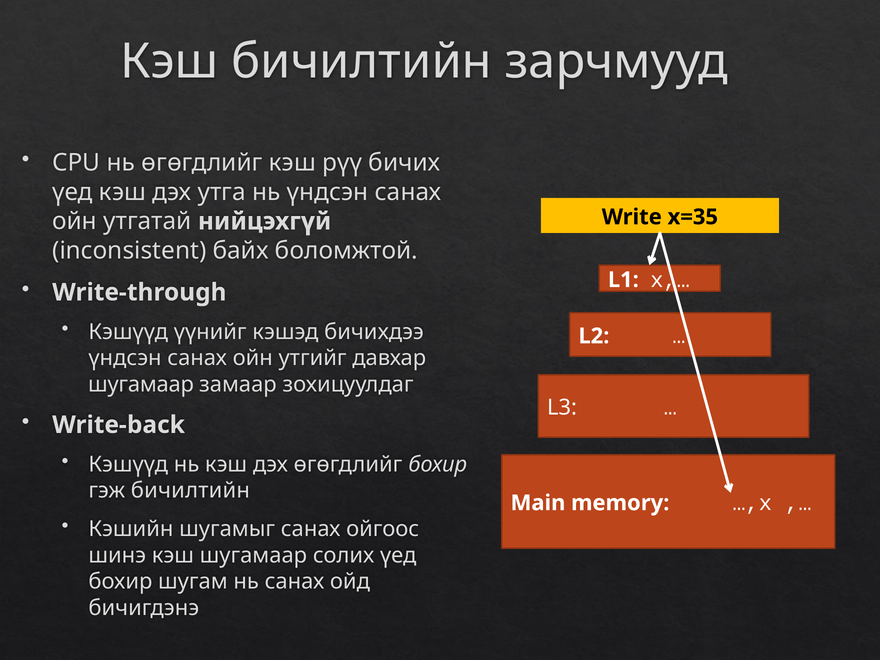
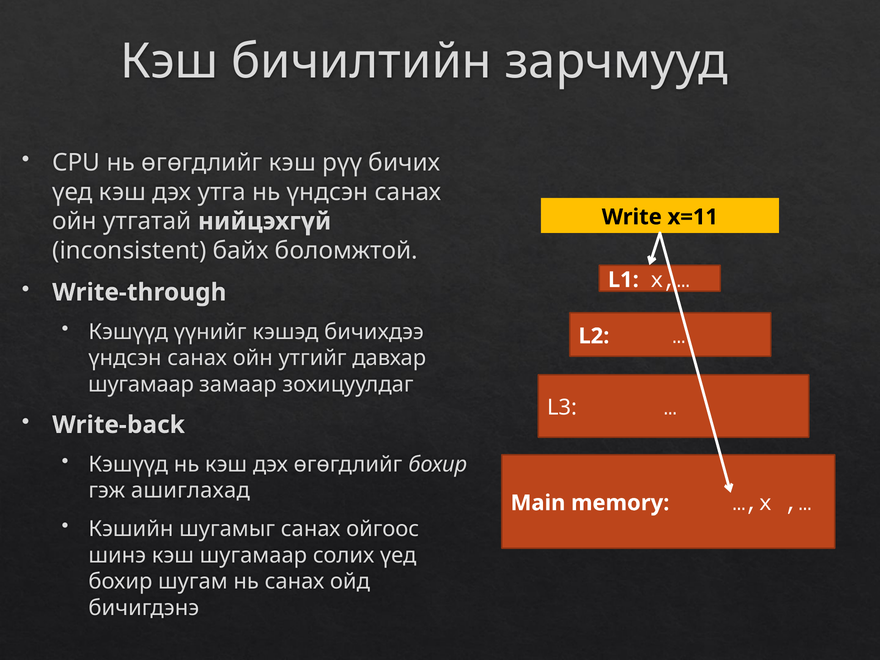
x=35: x=35 -> x=11 (693, 217)
гэж бичилтийн: бичилтийн -> ашиглахад (190, 491)
